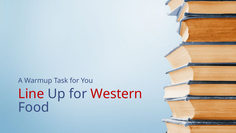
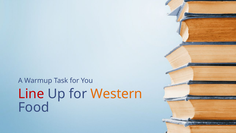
Western colour: red -> orange (116, 94)
